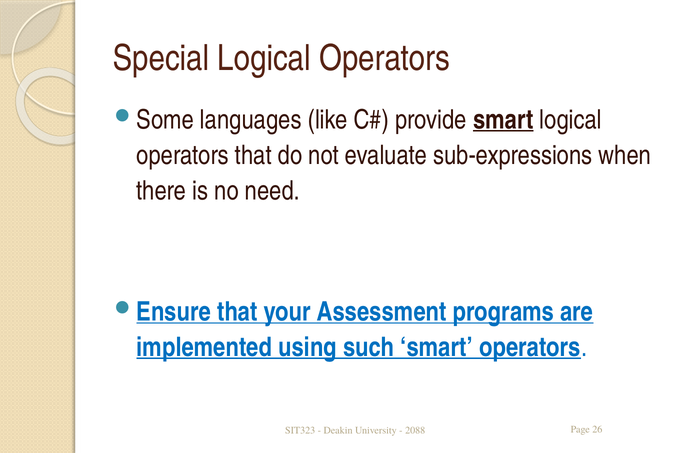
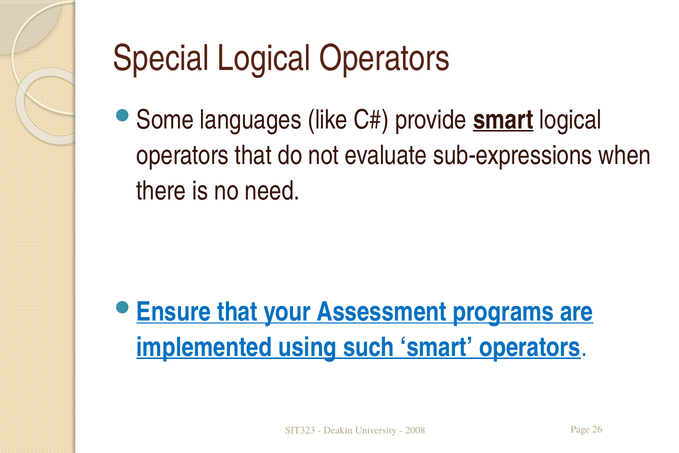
2088: 2088 -> 2008 (415, 430)
